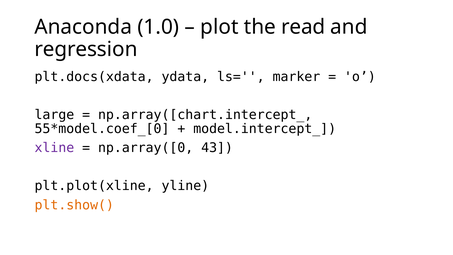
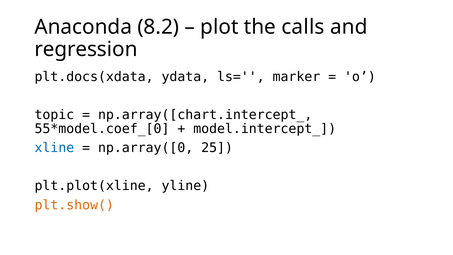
1.0: 1.0 -> 8.2 (158, 27)
read: read -> calls (303, 27)
large: large -> topic (54, 115)
xline colour: purple -> blue (54, 148)
43: 43 -> 25 (217, 148)
